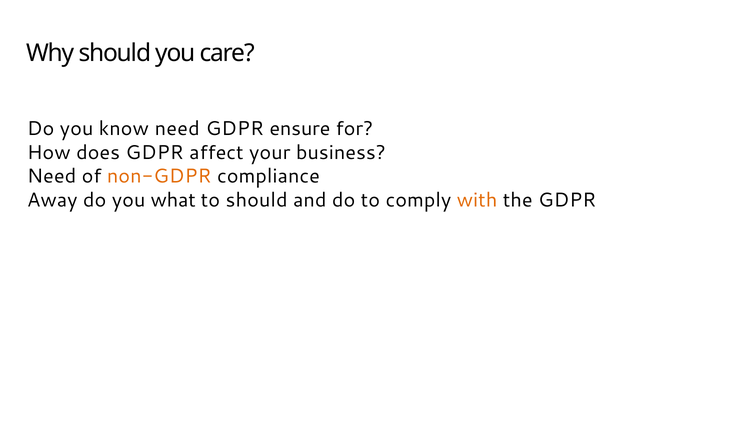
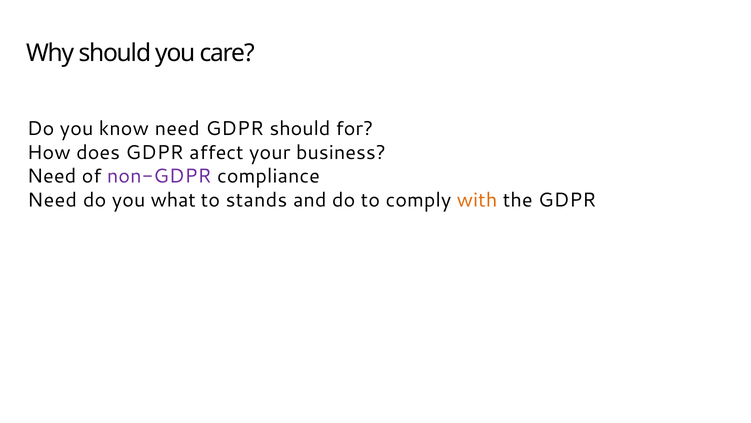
GDPR ensure: ensure -> should (300, 128)
non-GDPR colour: orange -> purple (159, 176)
Away: Away -> Need (52, 200)
to should: should -> stands (257, 200)
